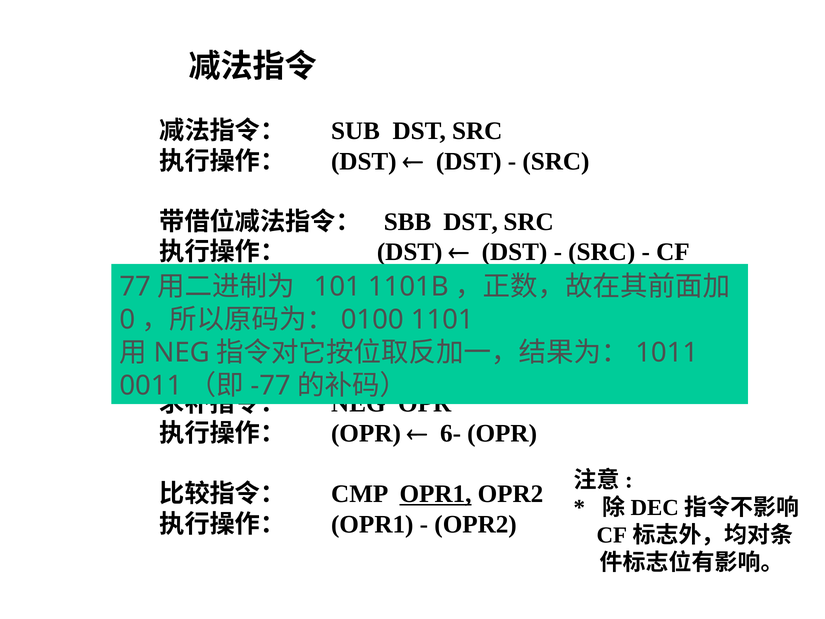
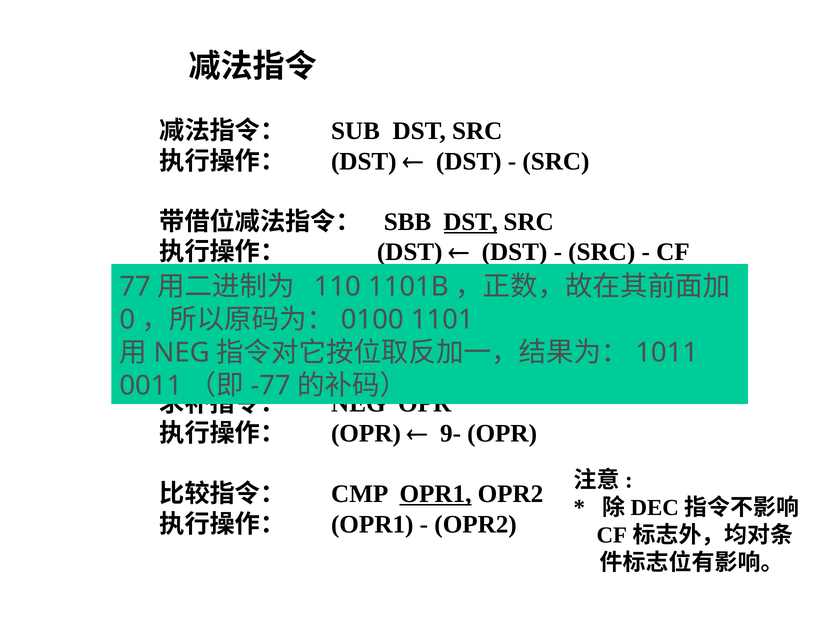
DST underline: none -> present (471, 222)
101: 101 -> 110 (337, 286)
6-: 6- -> 9- (451, 433)
